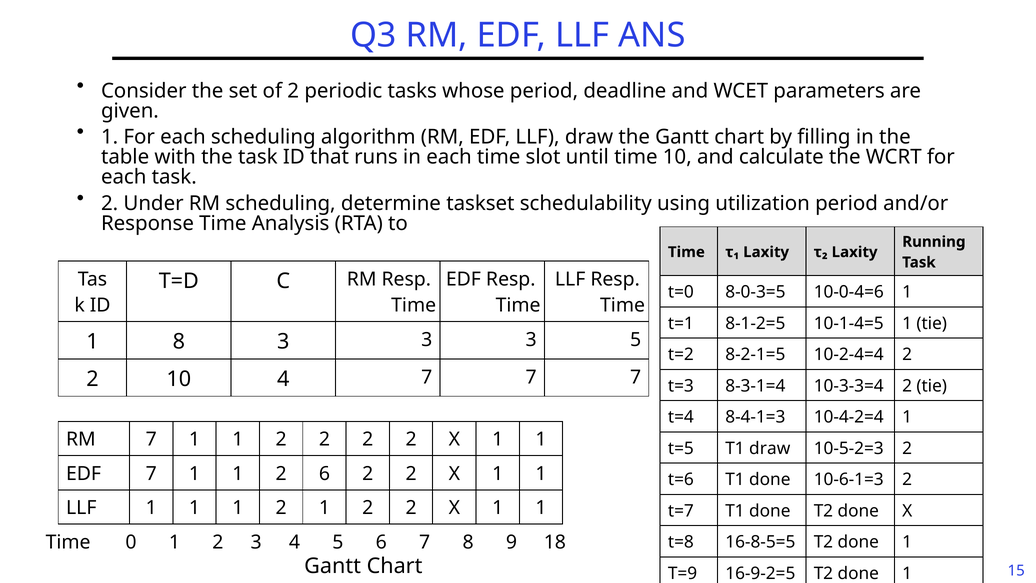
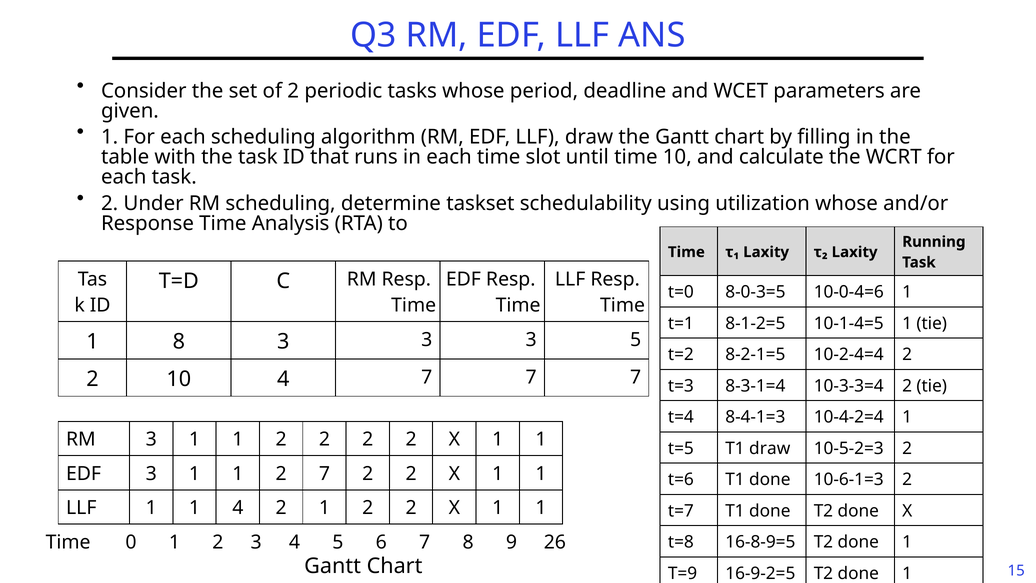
utilization period: period -> whose (847, 203)
RM 7: 7 -> 3 (151, 439)
EDF 7: 7 -> 3 (151, 474)
2 6: 6 -> 7 (324, 474)
1 1 1: 1 -> 4 (238, 508)
18: 18 -> 26 (555, 542)
16-8-5=5: 16-8-5=5 -> 16-8-9=5 (760, 542)
